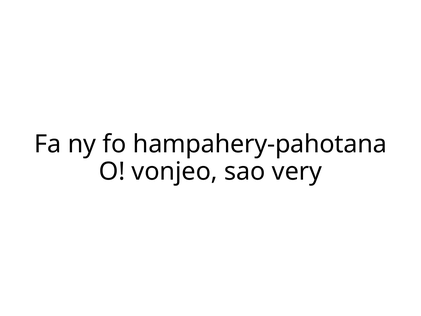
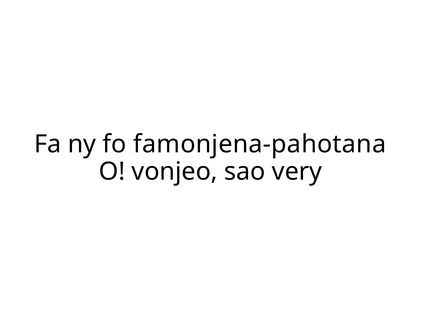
hampahery-pahotana: hampahery-pahotana -> famonjena-pahotana (260, 144)
